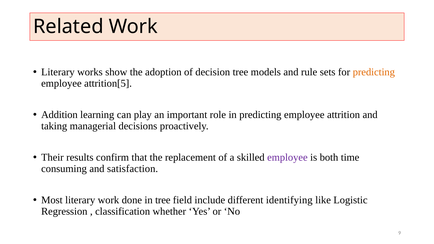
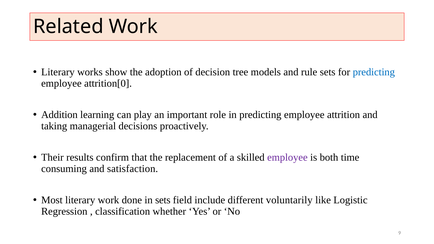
predicting colour: orange -> blue (374, 72)
attrition[5: attrition[5 -> attrition[0 (108, 83)
in tree: tree -> sets (163, 200)
identifying: identifying -> voluntarily (289, 200)
